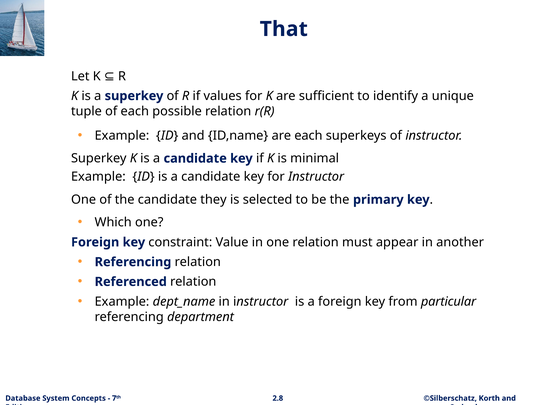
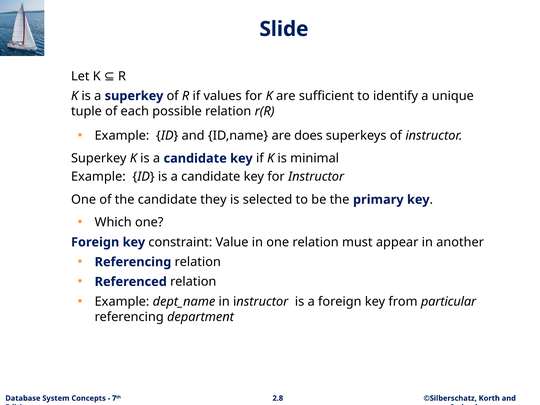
That: That -> Slide (284, 29)
are each: each -> does (308, 136)
